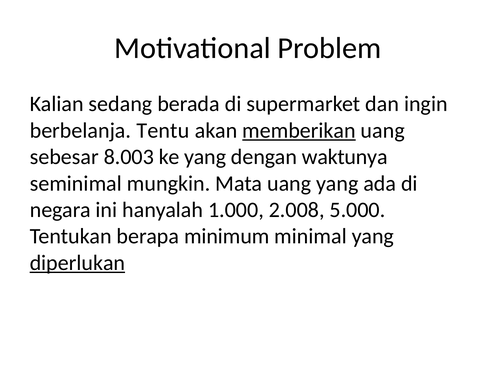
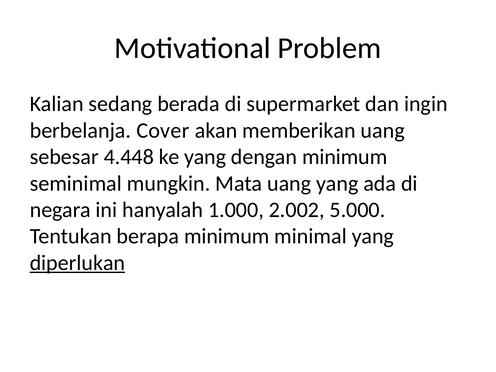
Tentu: Tentu -> Cover (163, 131)
memberikan underline: present -> none (299, 131)
8.003: 8.003 -> 4.448 (129, 157)
dengan waktunya: waktunya -> minimum (345, 157)
2.008: 2.008 -> 2.002 (297, 210)
